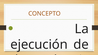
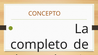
ejecución: ejecución -> completo (39, 45)
